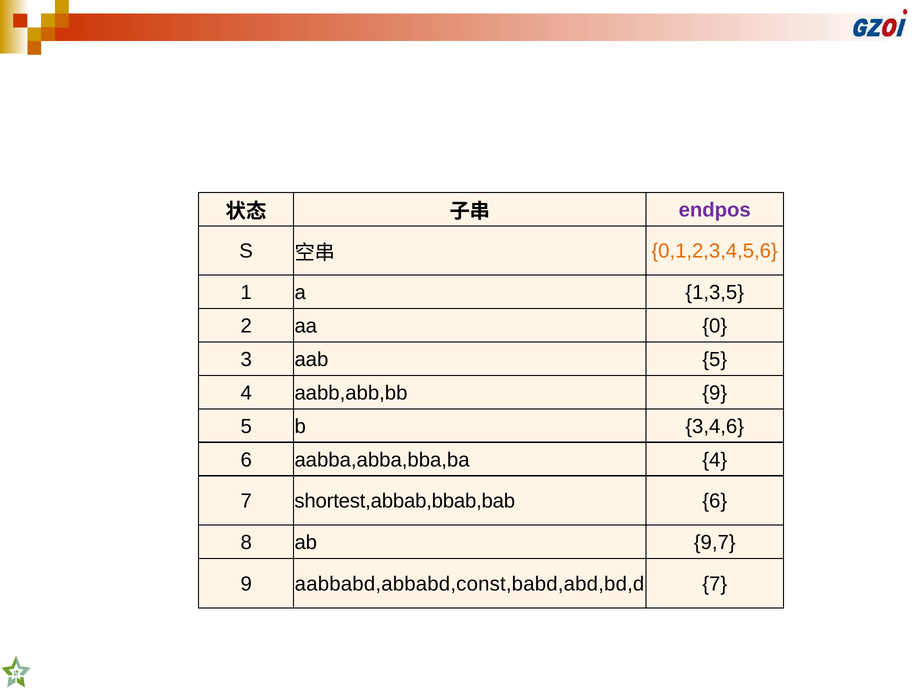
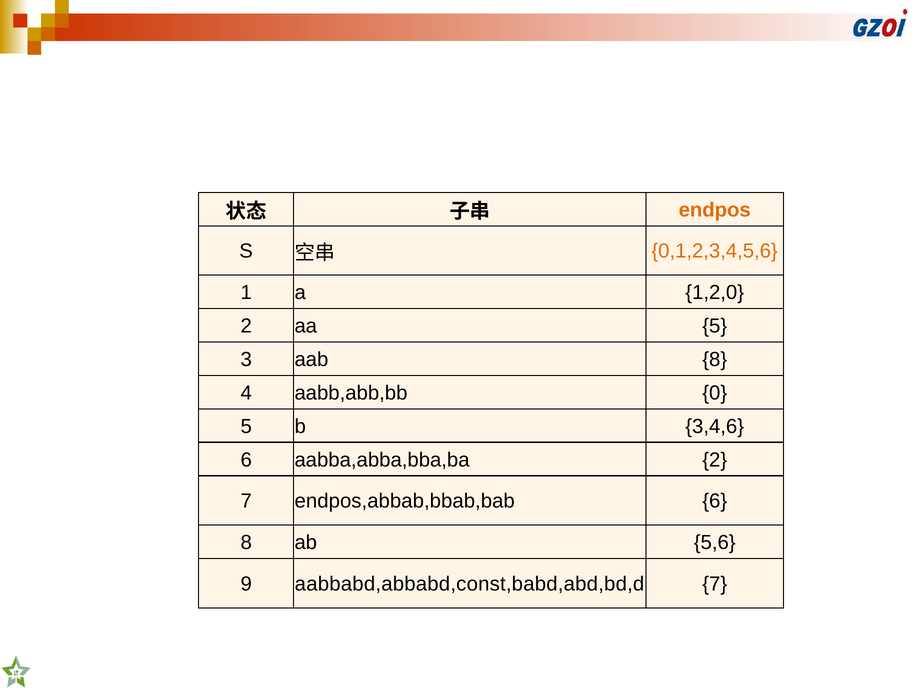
endpos colour: purple -> orange (715, 210)
1,3,5: 1,3,5 -> 1,2,0 (715, 292)
aa 0: 0 -> 5 (715, 326)
aab 5: 5 -> 8 (715, 359)
aabb,abb,bb 9: 9 -> 0 (715, 393)
aabba,abba,bba,ba 4: 4 -> 2 (715, 460)
shortest,abbab,bbab,bab: shortest,abbab,bbab,bab -> endpos,abbab,bbab,bab (405, 501)
9,7: 9,7 -> 5,6 (715, 542)
